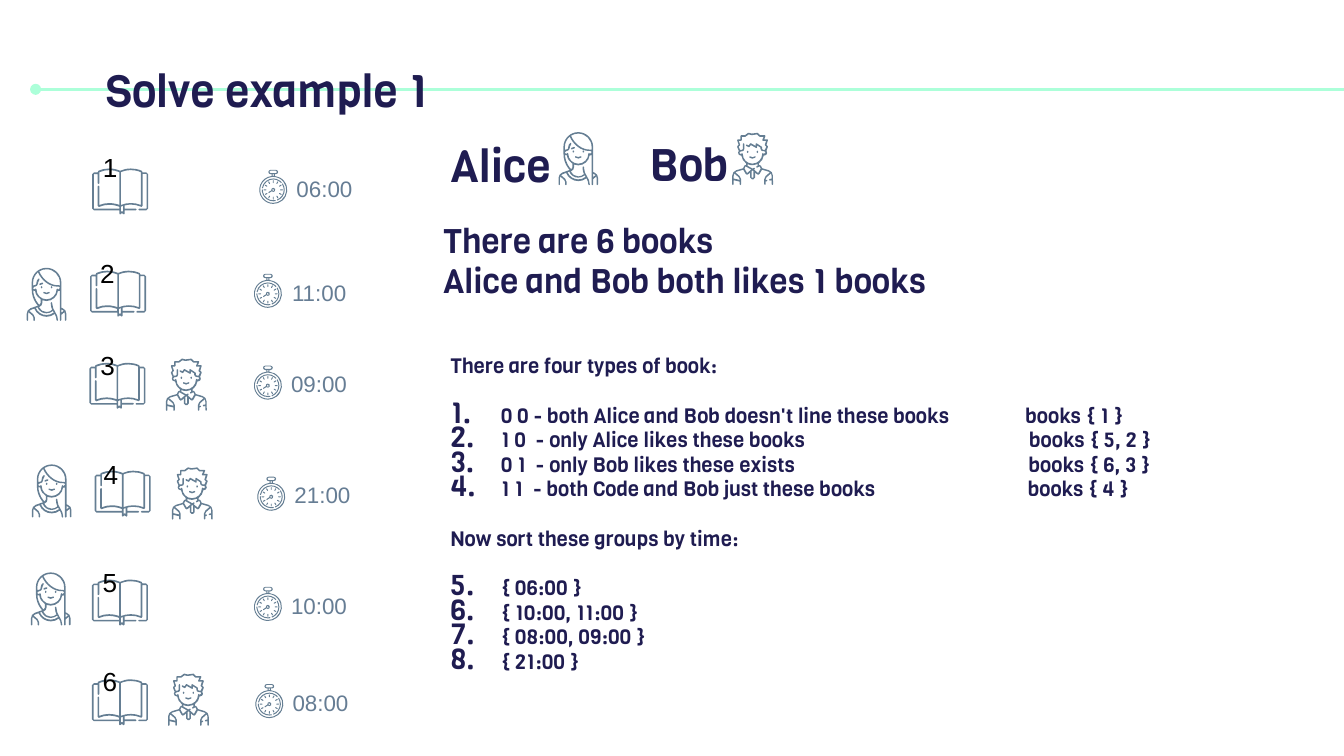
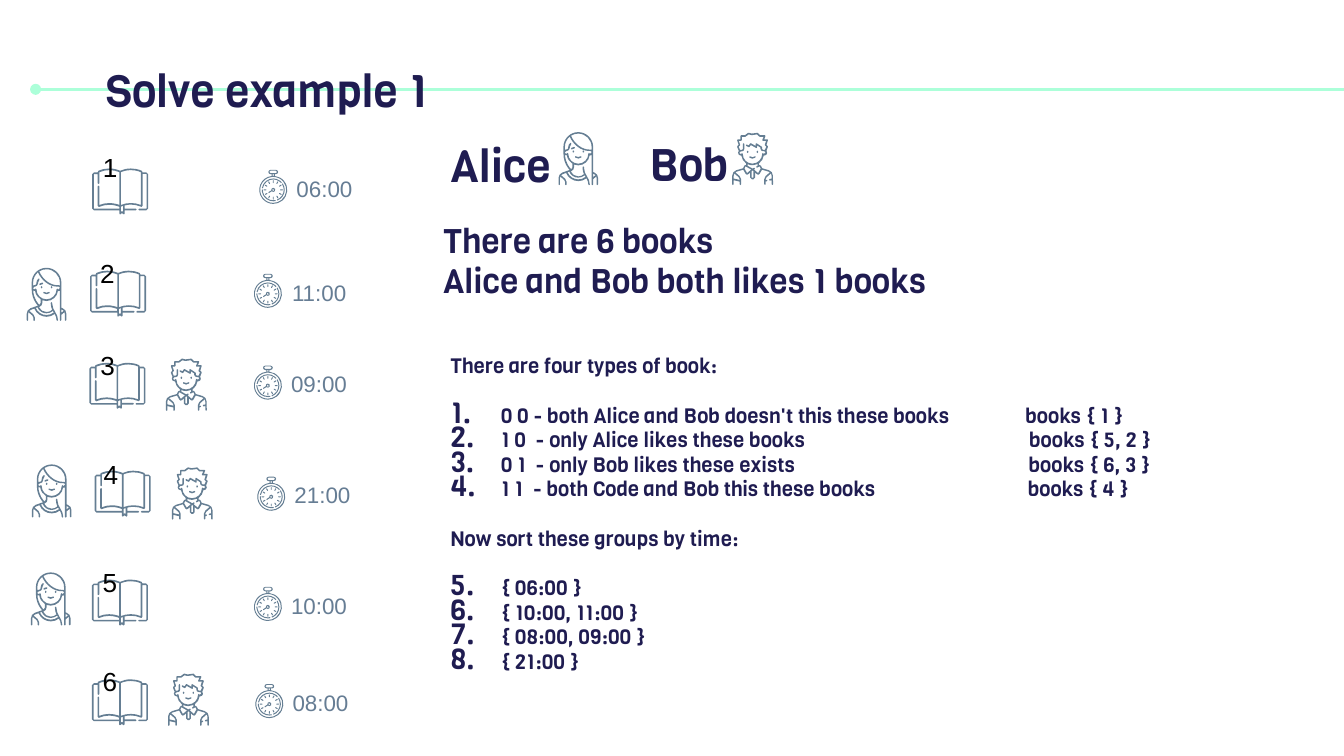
doesn't line: line -> this (815, 416)
Bob just: just -> this (741, 490)
